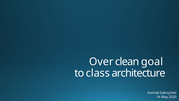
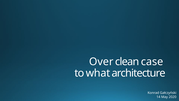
goal: goal -> case (152, 61)
class: class -> what (98, 73)
